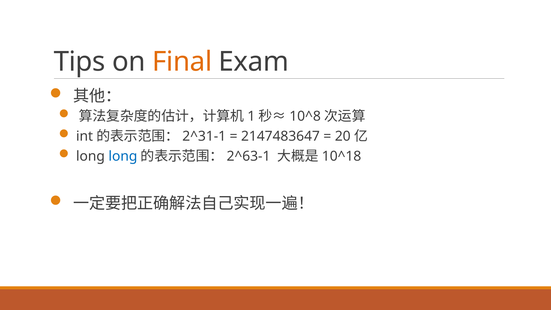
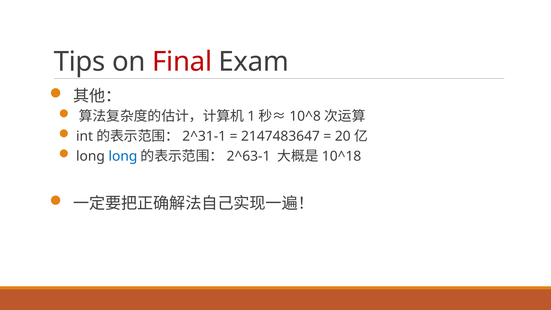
Final colour: orange -> red (182, 62)
